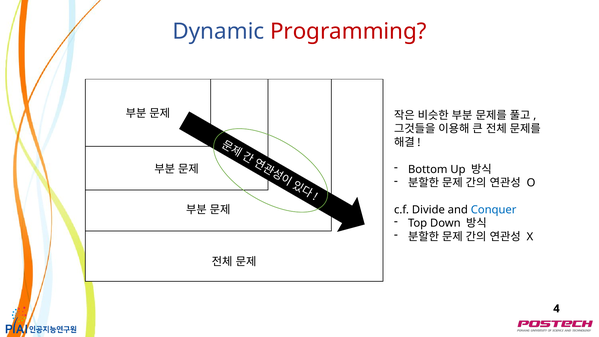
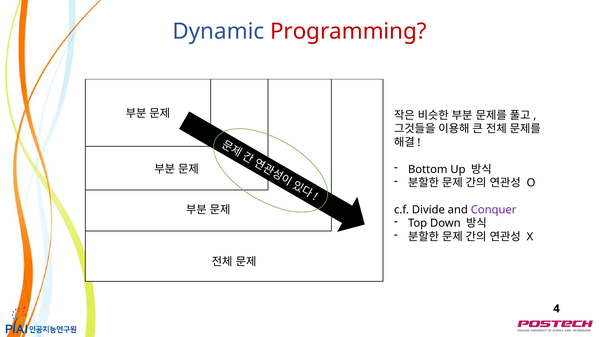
Conquer colour: blue -> purple (494, 210)
